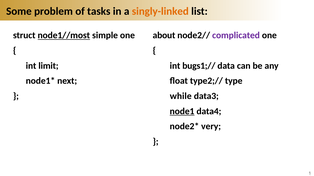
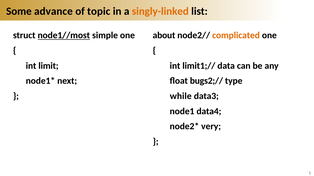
problem: problem -> advance (53, 11)
tasks: tasks -> topic (99, 11)
complicated colour: purple -> orange (236, 35)
bugs1;//: bugs1;// -> limit1;// (199, 66)
type2;//: type2;// -> bugs2;// (206, 81)
node1 underline: present -> none (182, 112)
